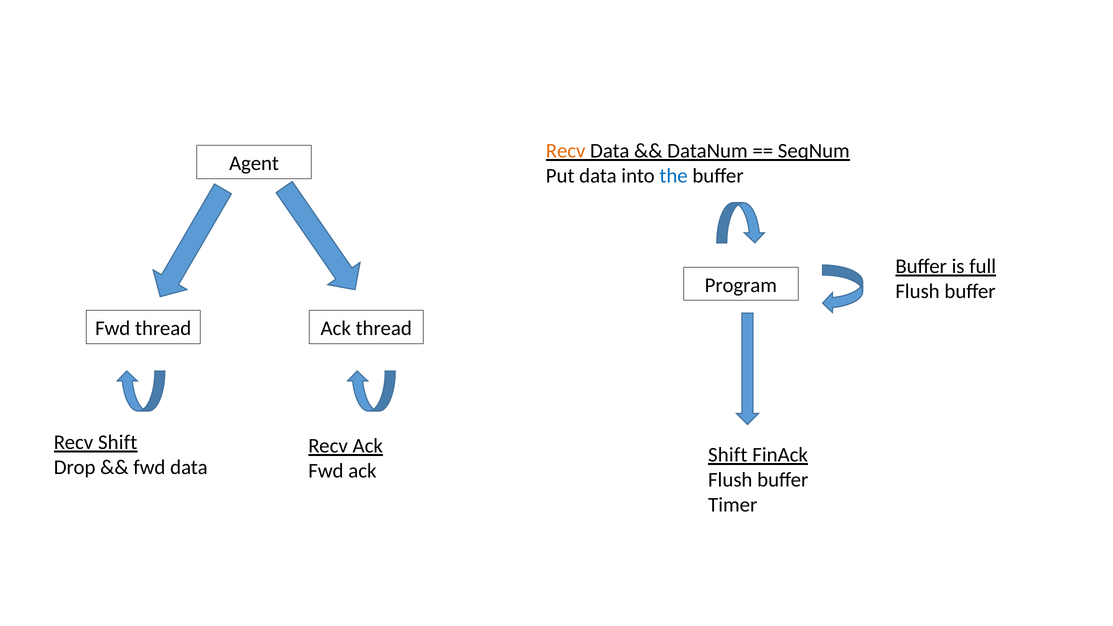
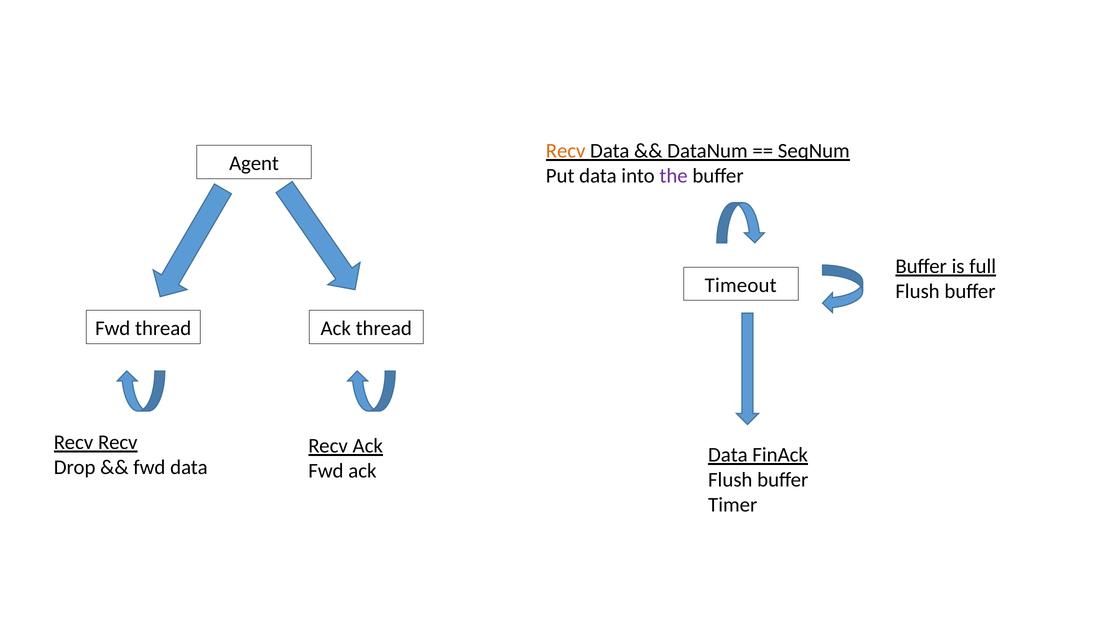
the colour: blue -> purple (674, 176)
Program: Program -> Timeout (741, 285)
Recv Shift: Shift -> Recv (118, 442)
Shift: Shift -> Data (728, 455)
